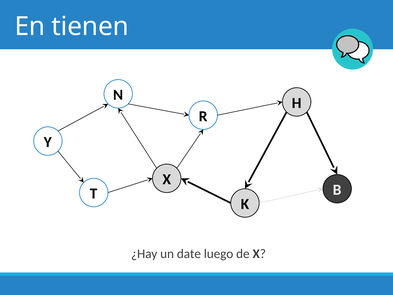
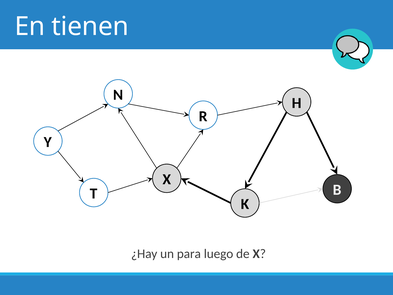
date: date -> para (189, 254)
